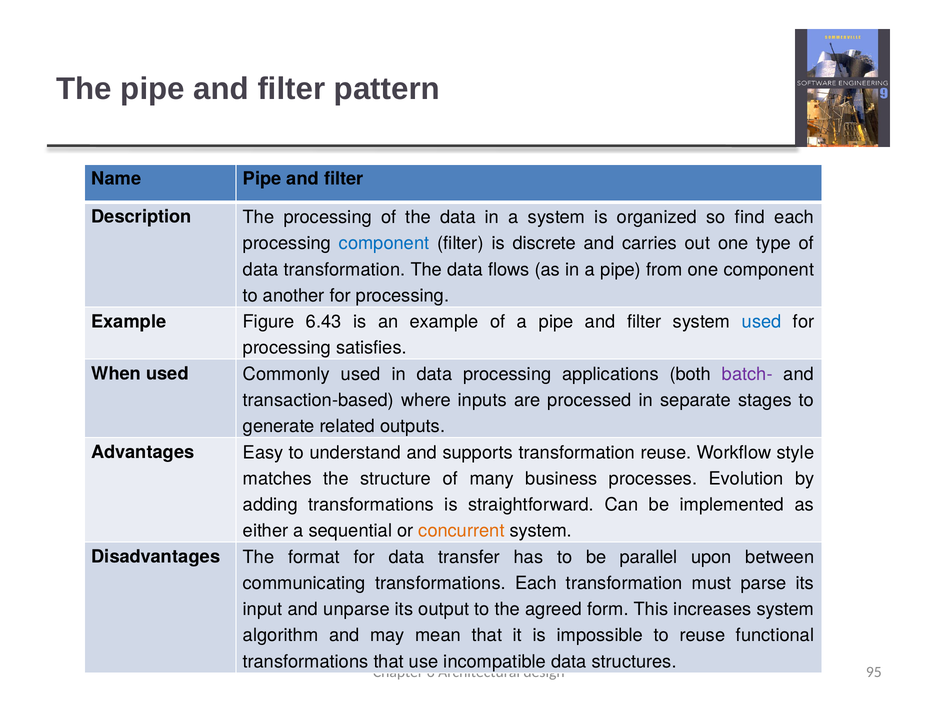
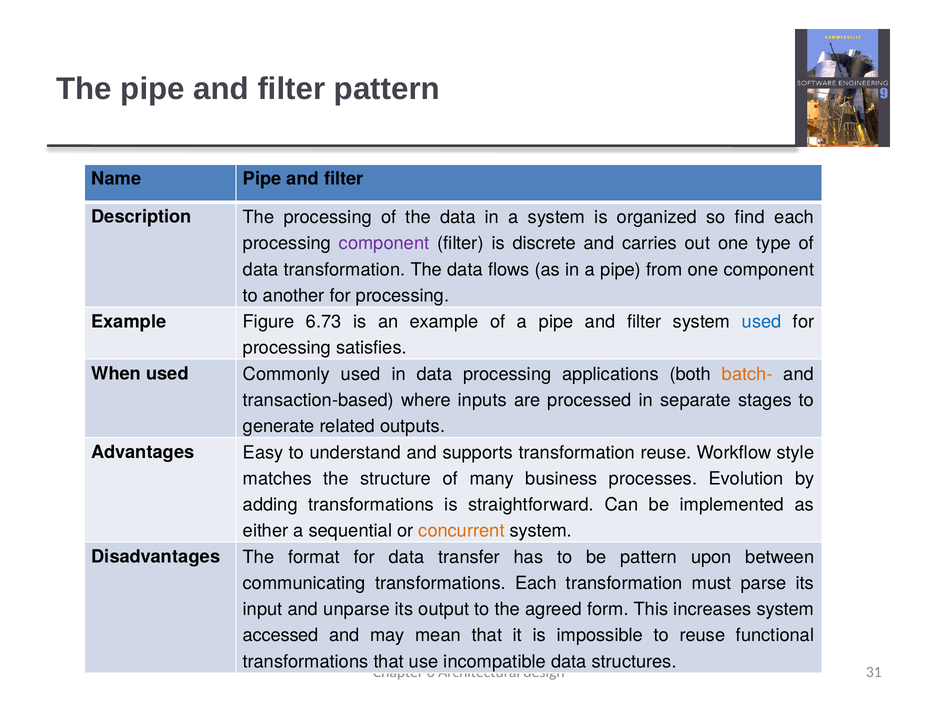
component colour: blue -> purple (384, 243)
6.43: 6.43 -> 6.73 (324, 322)
batch- colour: purple -> orange (747, 374)
be parallel: parallel -> pattern (649, 557)
algorithm: algorithm -> accessed (281, 635)
95: 95 -> 31 (874, 672)
